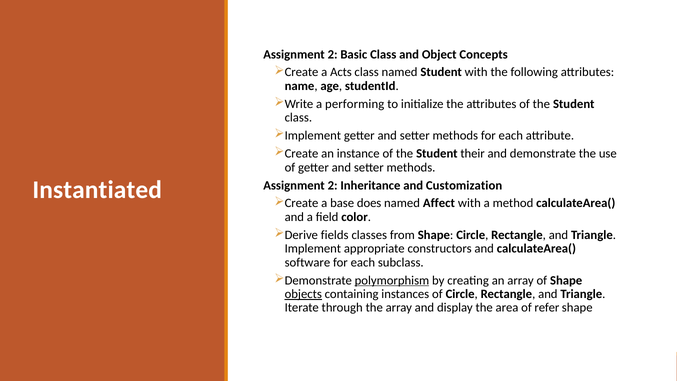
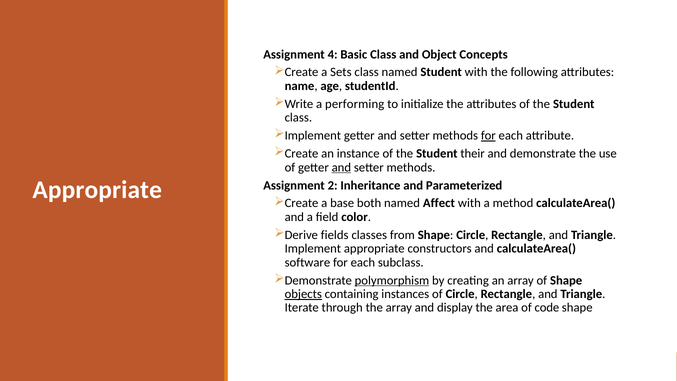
2: 2 -> 4 (333, 54)
Acts: Acts -> Sets (341, 72)
for underline: none -> present (488, 136)
and underline: none -> present (341, 167)
Instantiated: Instantiated -> Appropriate (97, 190)
Customization: Customization -> Parameterized (464, 185)
does: does -> both (369, 203)
refer: refer -> code (547, 308)
